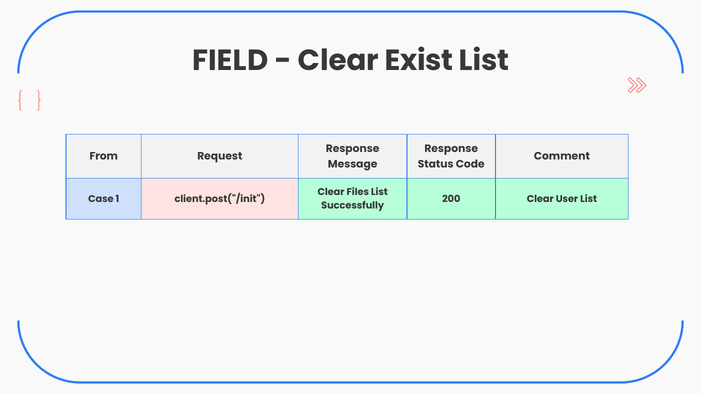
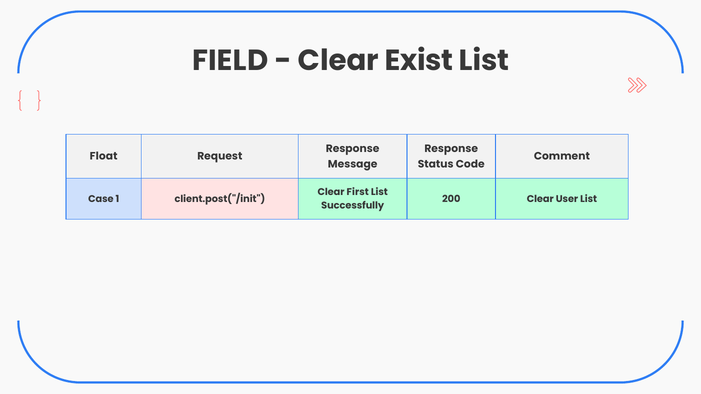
From: From -> Float (104, 157)
Files: Files -> First (358, 192)
